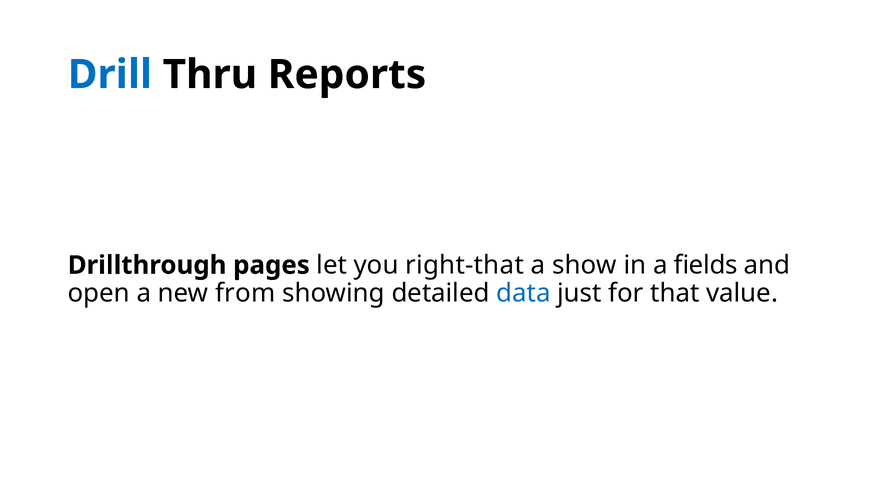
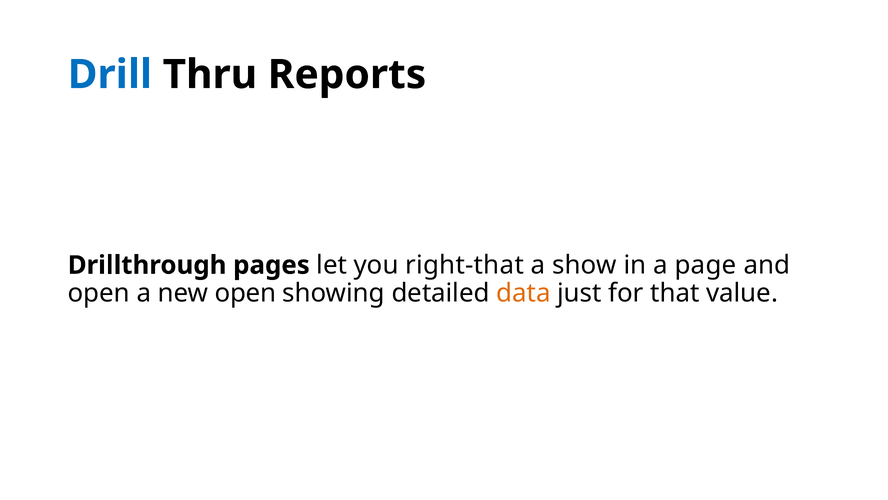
fields: fields -> page (706, 265)
new from: from -> open (245, 293)
data colour: blue -> orange (523, 293)
